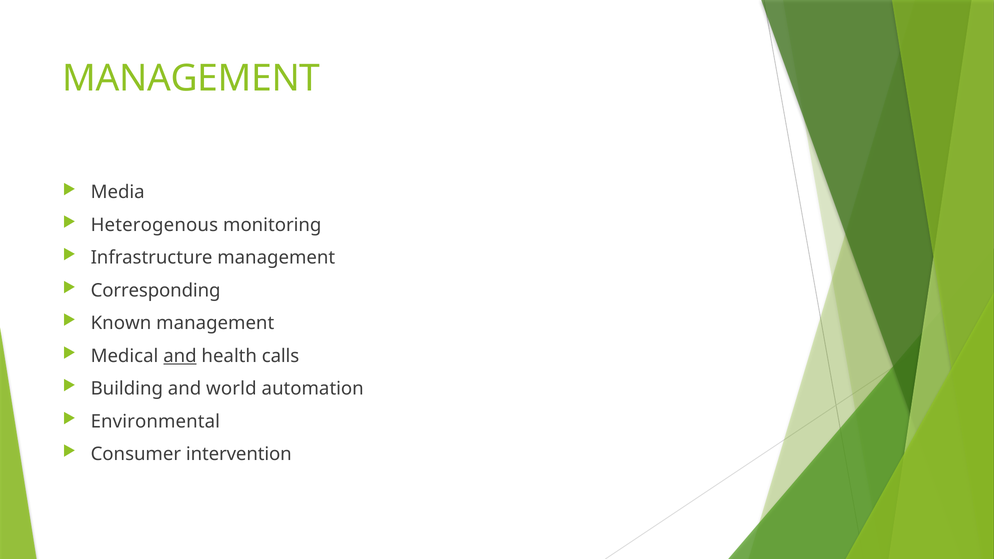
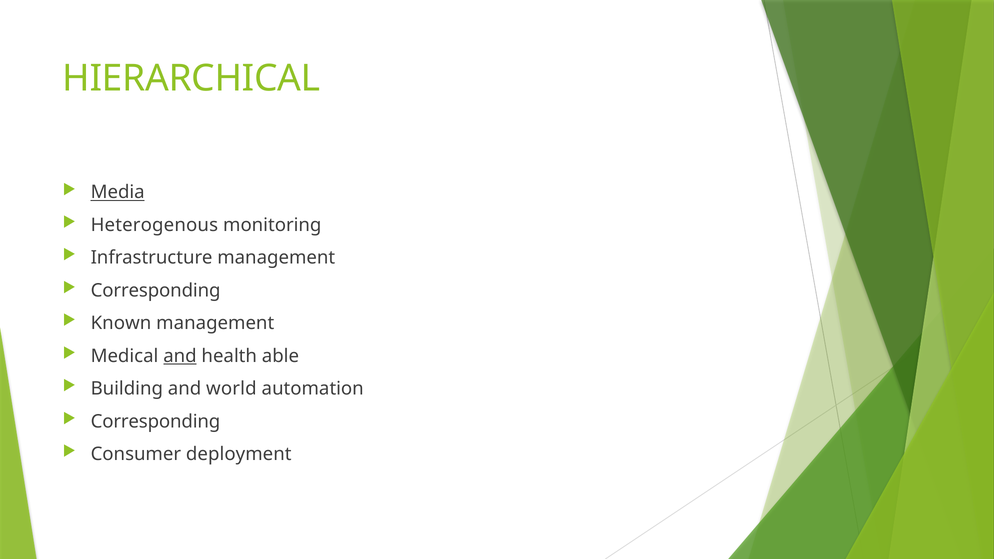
MANAGEMENT: MANAGEMENT -> HIERARCHICAL (191, 78)
Media underline: none -> present (118, 192)
calls: calls -> able (280, 356)
Environmental: Environmental -> Corresponding (155, 421)
intervention: intervention -> deployment (239, 454)
